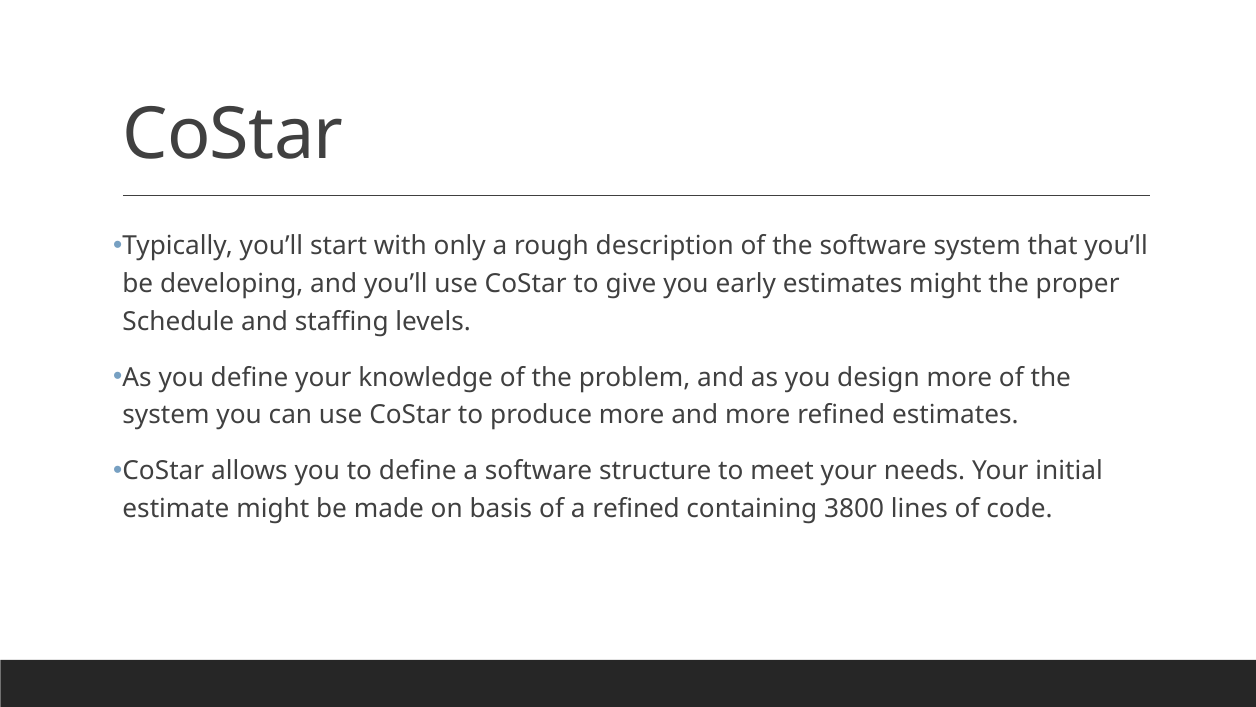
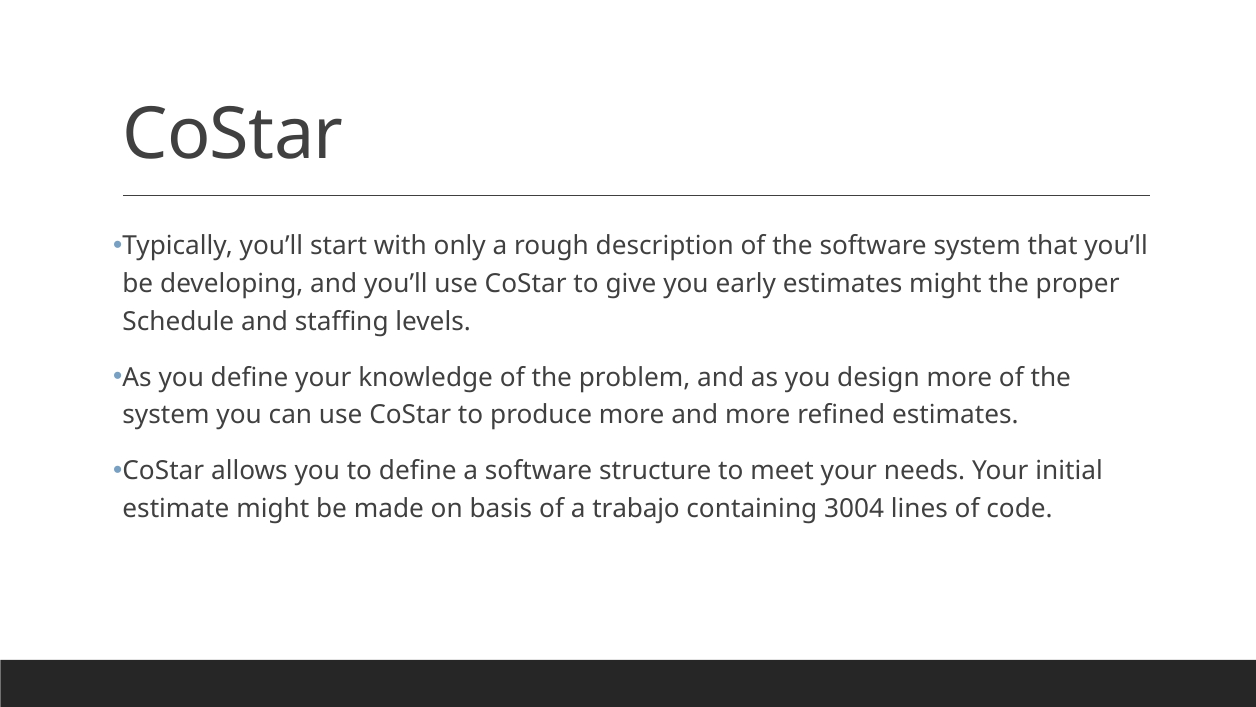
a refined: refined -> trabajo (636, 509)
3800: 3800 -> 3004 (854, 509)
